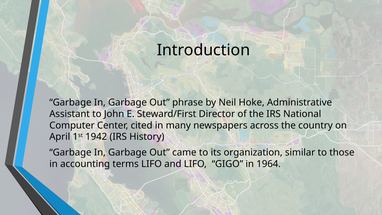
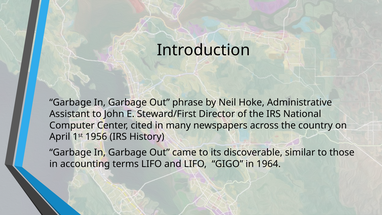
1942: 1942 -> 1956 (96, 137)
organization: organization -> discoverable (253, 153)
